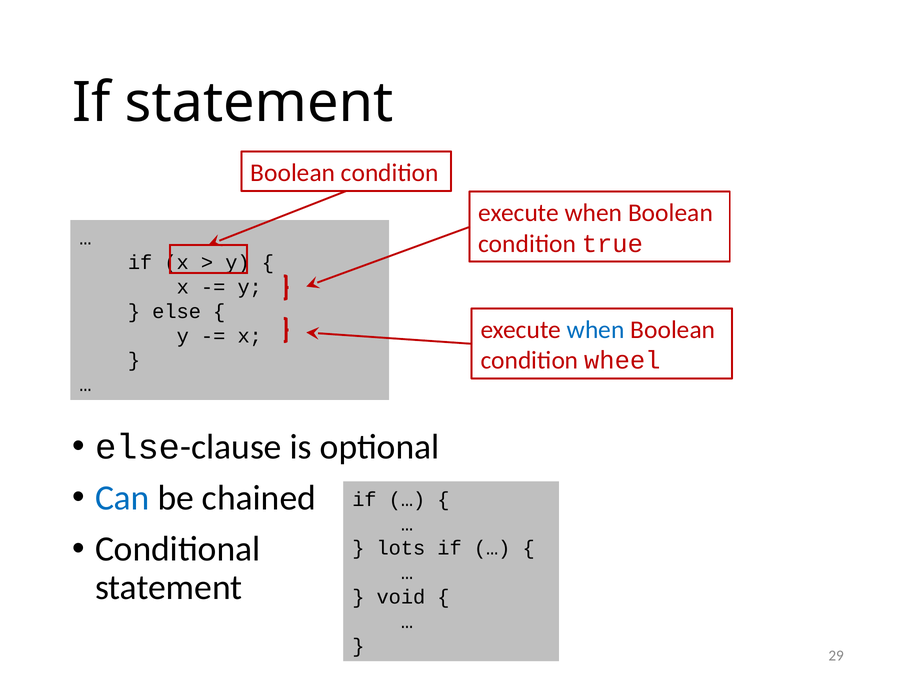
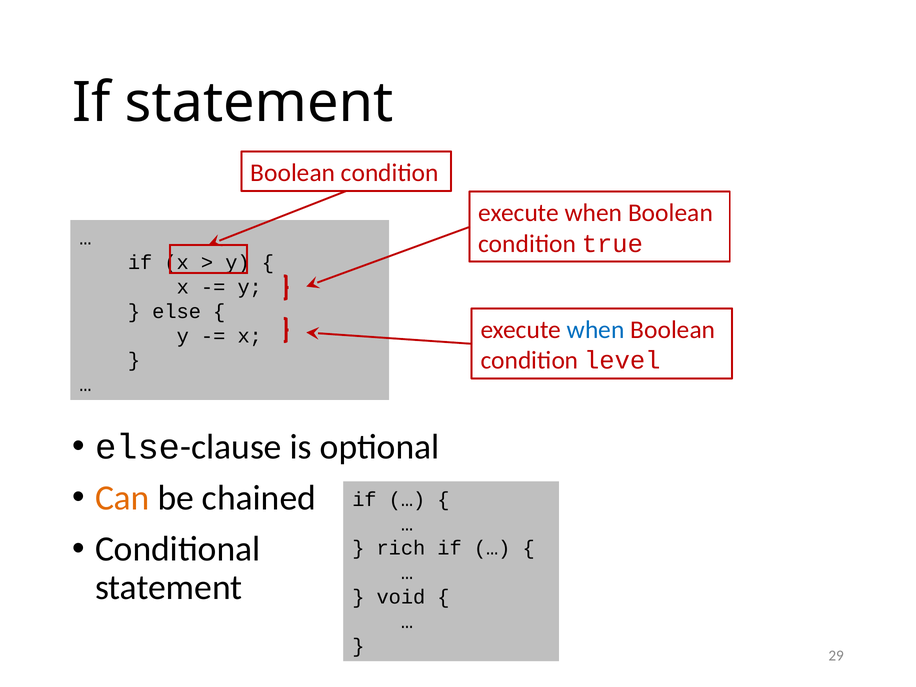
wheel: wheel -> level (622, 360)
Can colour: blue -> orange (122, 498)
lots: lots -> rich (401, 548)
